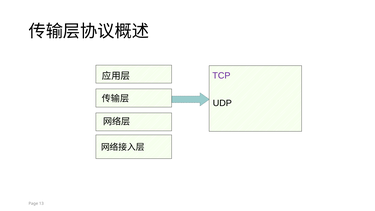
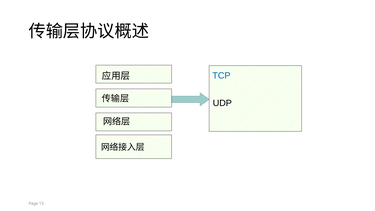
TCP colour: purple -> blue (221, 76)
